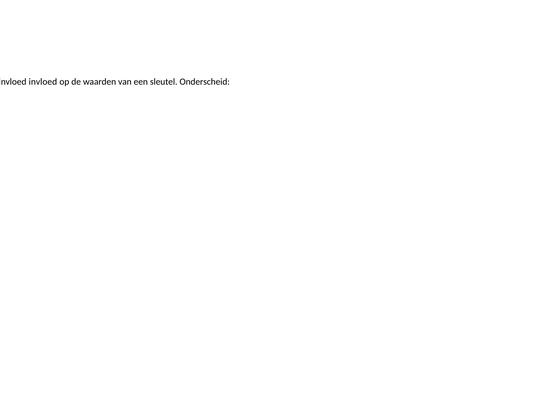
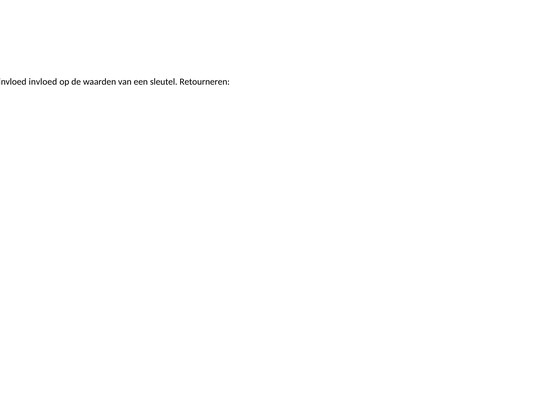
Onderscheid: Onderscheid -> Retourneren (205, 82)
